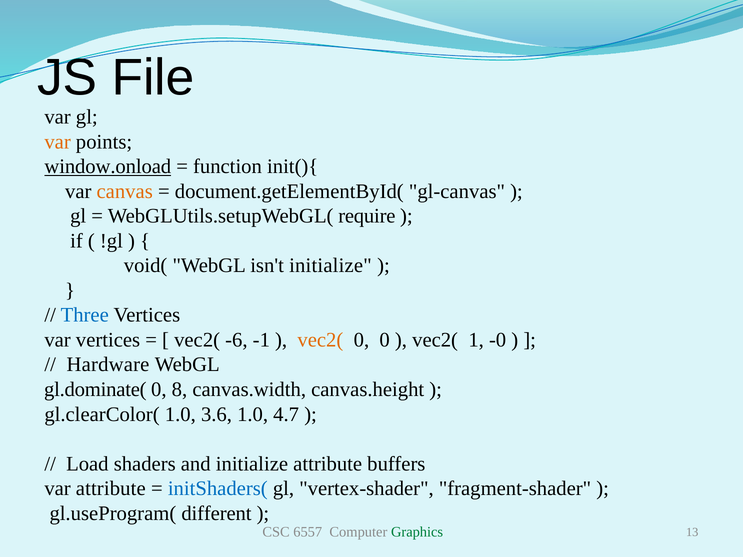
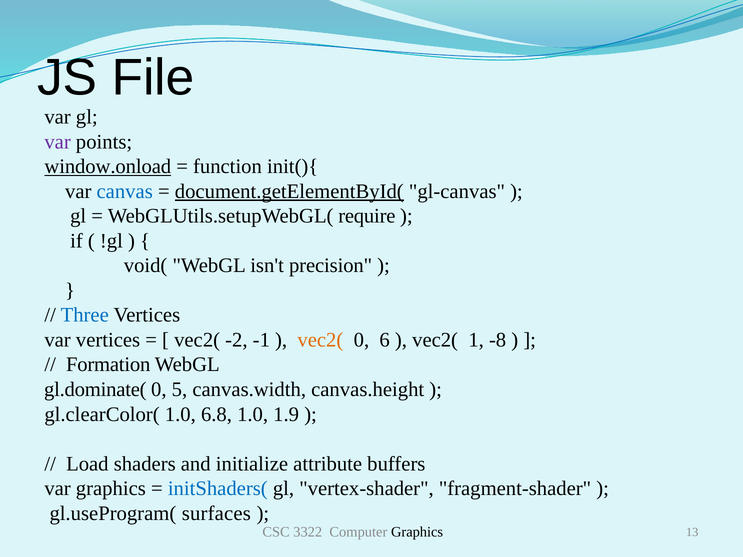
var colour: orange -> purple (58, 142)
canvas colour: orange -> blue (125, 191)
document.getElementById( underline: none -> present (289, 191)
isn't initialize: initialize -> precision (331, 266)
-6: -6 -> -2 (236, 340)
0 0: 0 -> 6 (385, 340)
-0: -0 -> -8 (498, 340)
Hardware: Hardware -> Formation (108, 365)
8: 8 -> 5 (179, 390)
3.6: 3.6 -> 6.8 (216, 414)
4.7: 4.7 -> 1.9 (286, 414)
var attribute: attribute -> graphics (111, 489)
different: different -> surfaces (216, 513)
6557: 6557 -> 3322 (308, 532)
Graphics colour: green -> black (417, 532)
